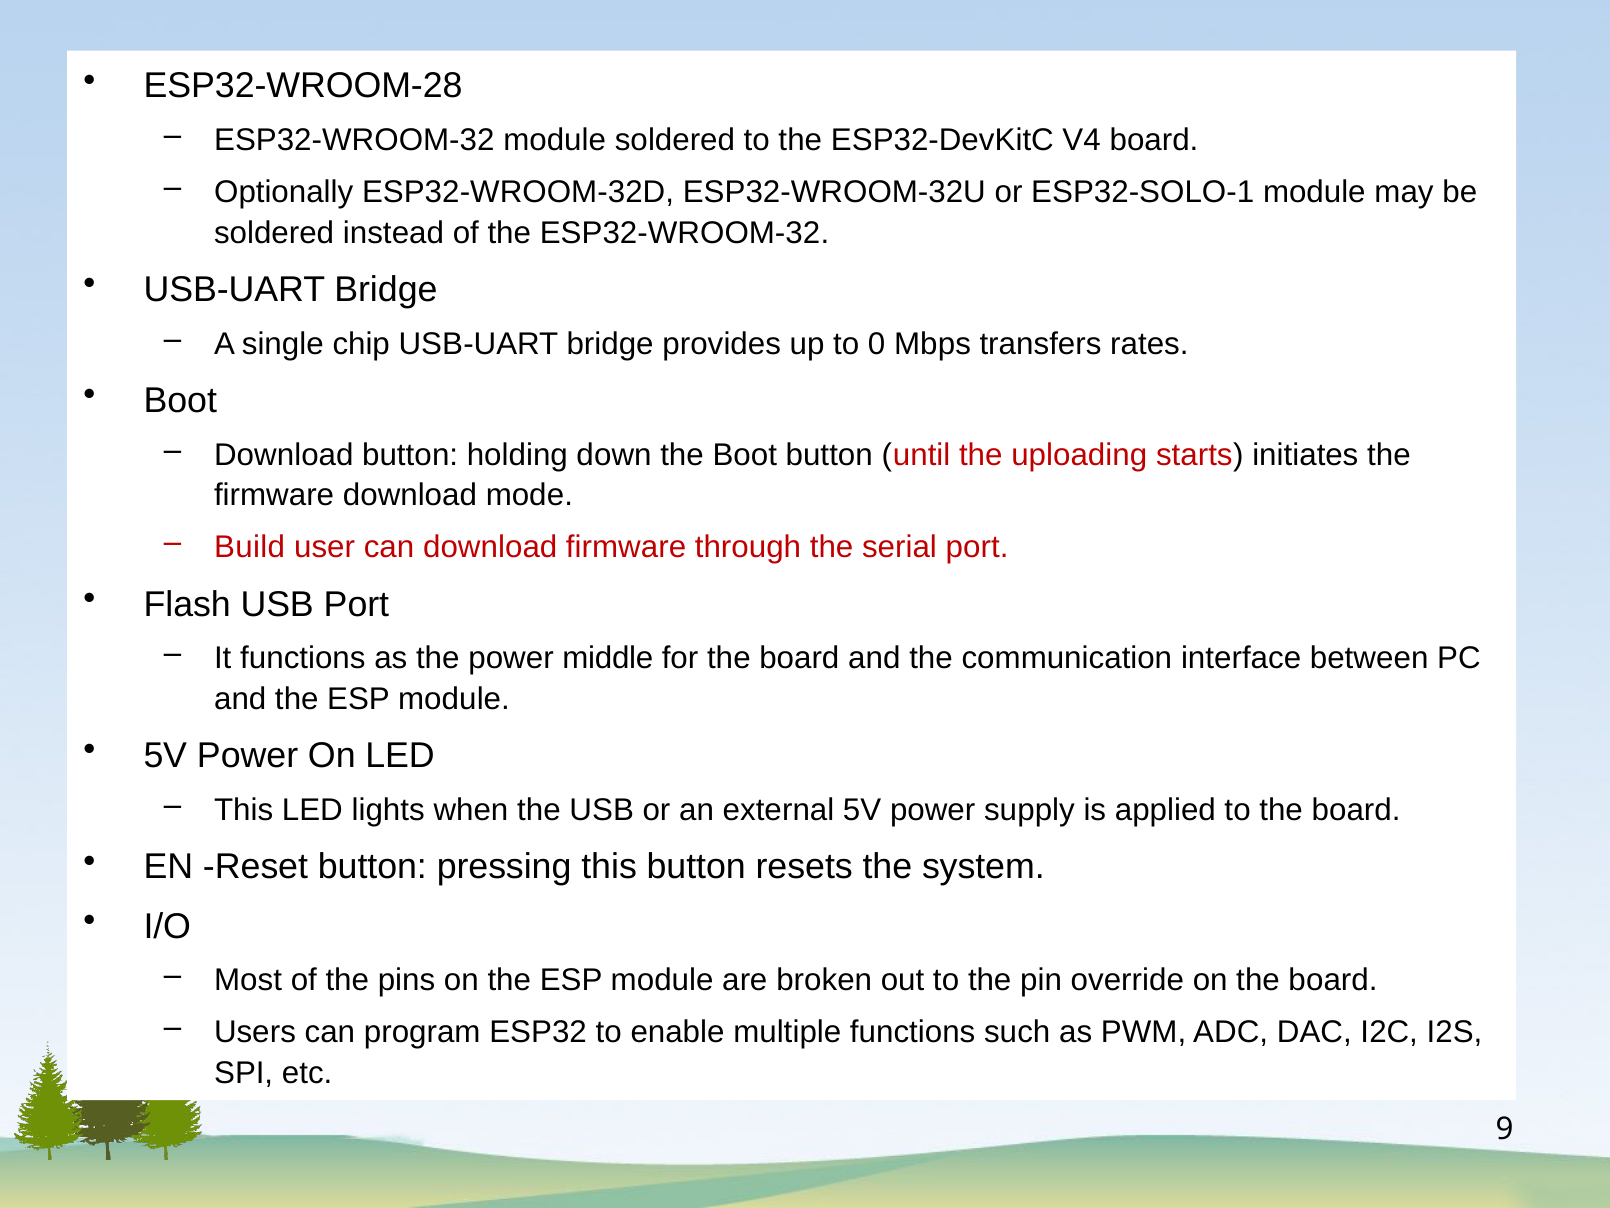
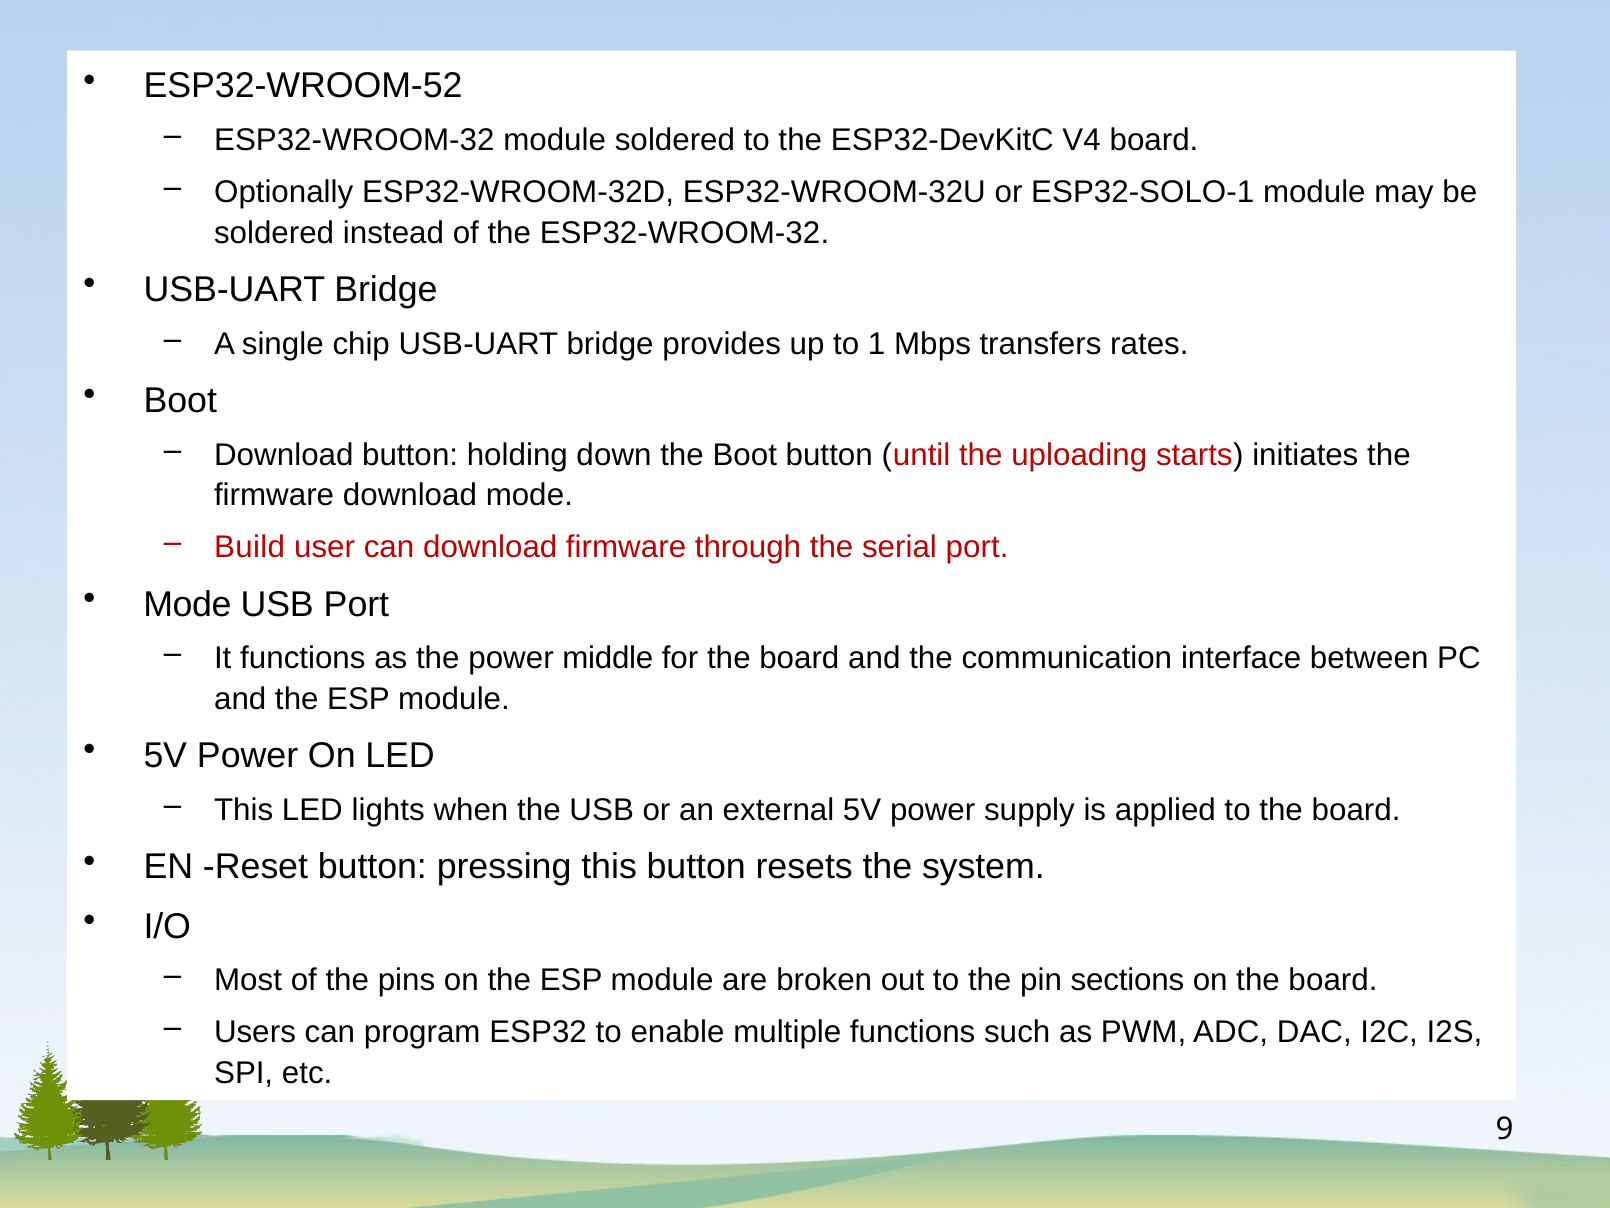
ESP32-WROOM-28: ESP32-WROOM-28 -> ESP32-WROOM-52 (303, 86)
0: 0 -> 1 (877, 344)
Flash: Flash -> Mode (187, 604)
override: override -> sections (1127, 980)
